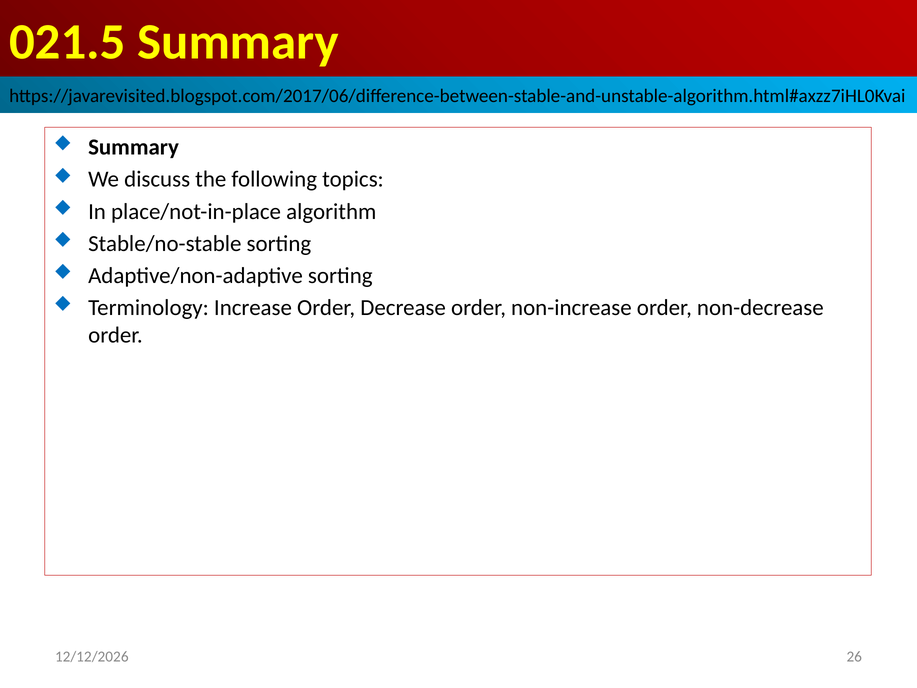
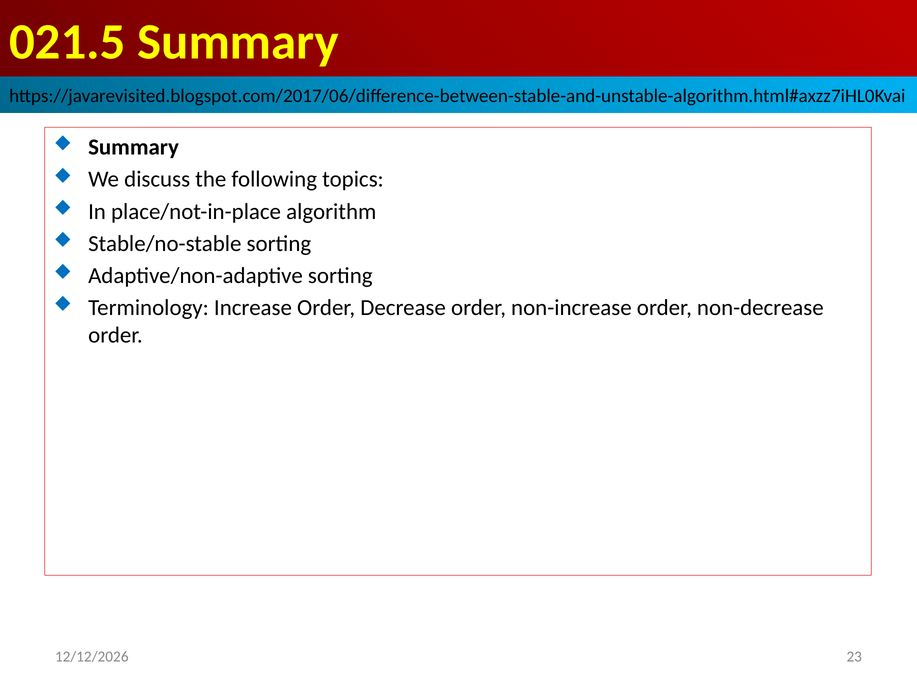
26: 26 -> 23 (854, 657)
